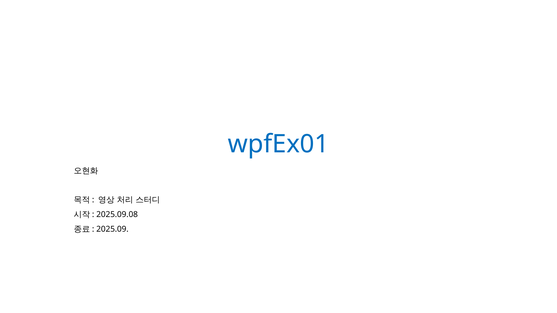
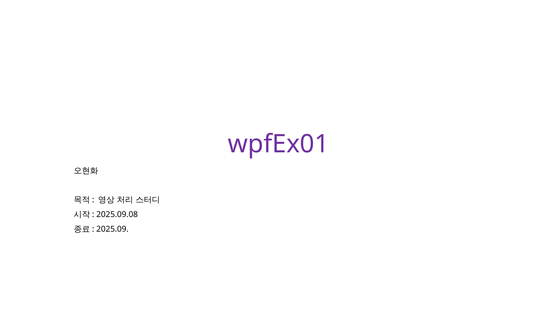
wpfEx01 colour: blue -> purple (278, 144)
